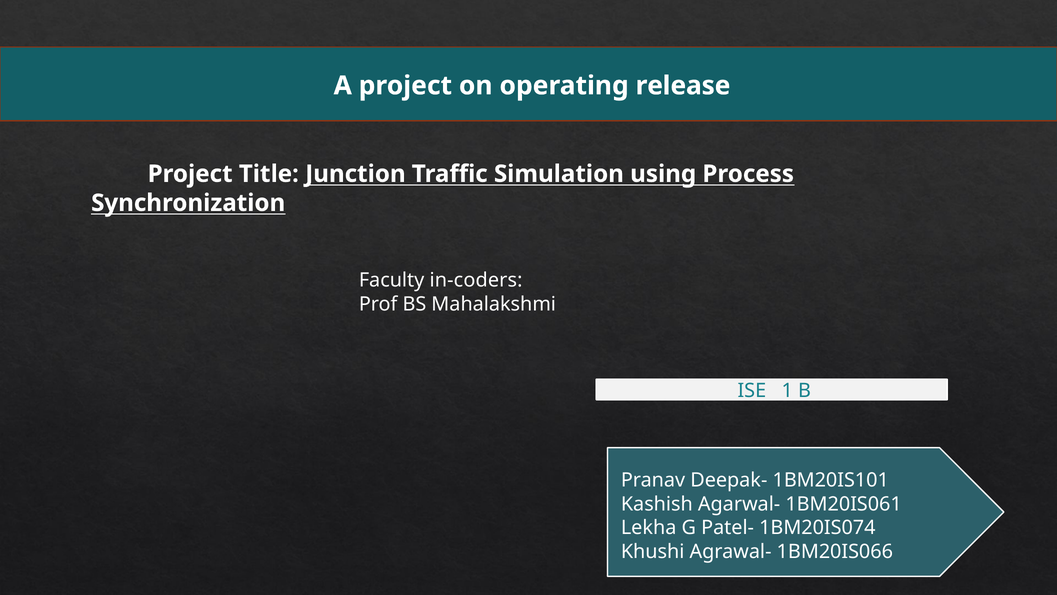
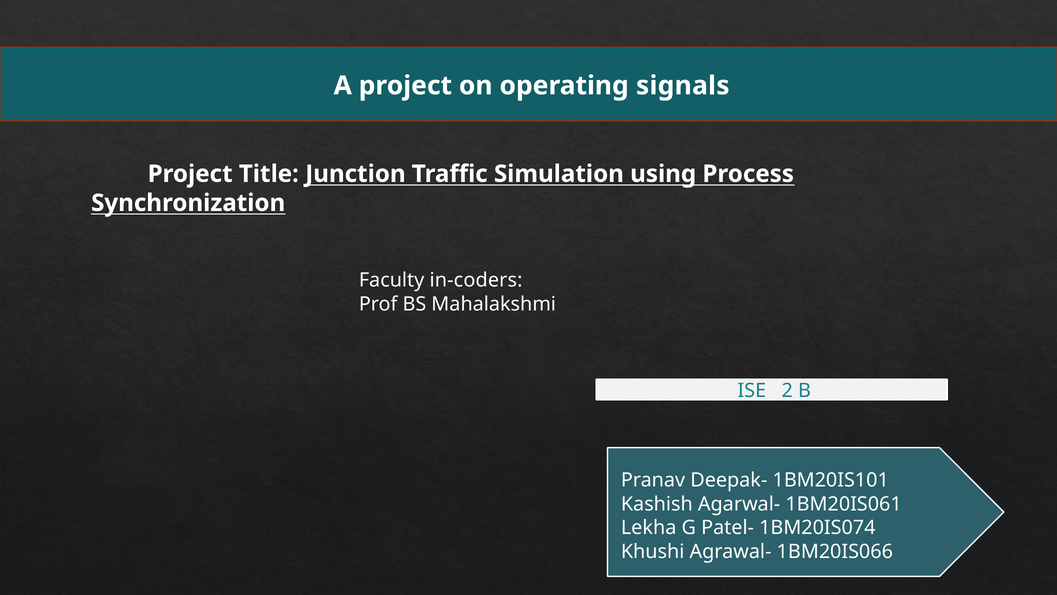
release: release -> signals (683, 86)
1: 1 -> 2 (787, 391)
